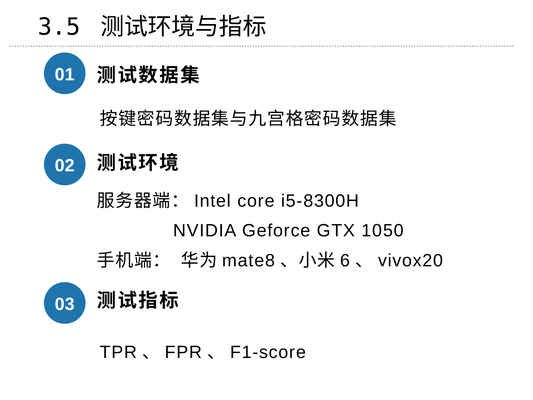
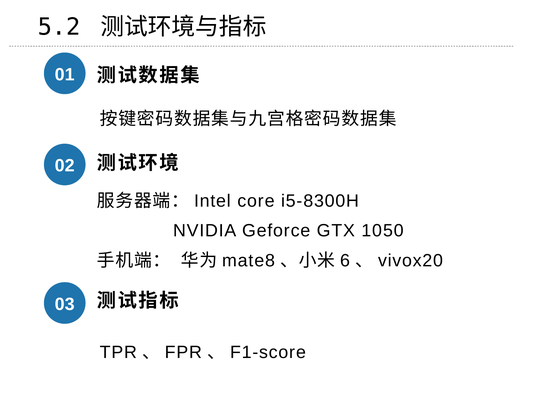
3.5: 3.5 -> 5.2 (59, 27)
